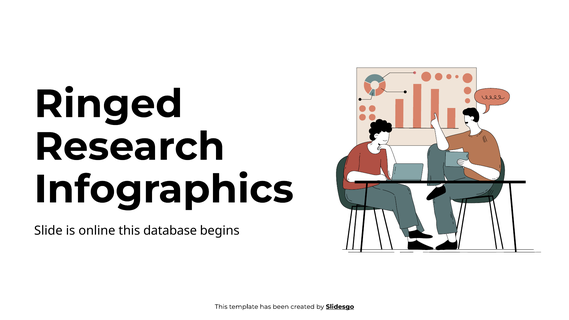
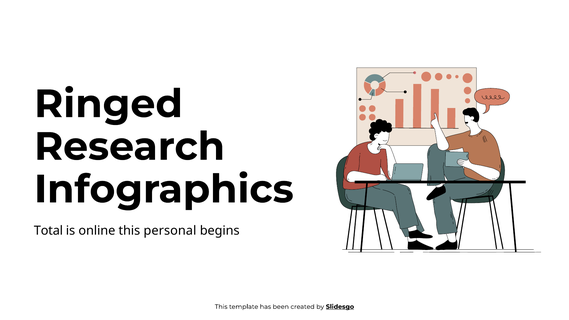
Slide: Slide -> Total (48, 231)
database: database -> personal (170, 231)
